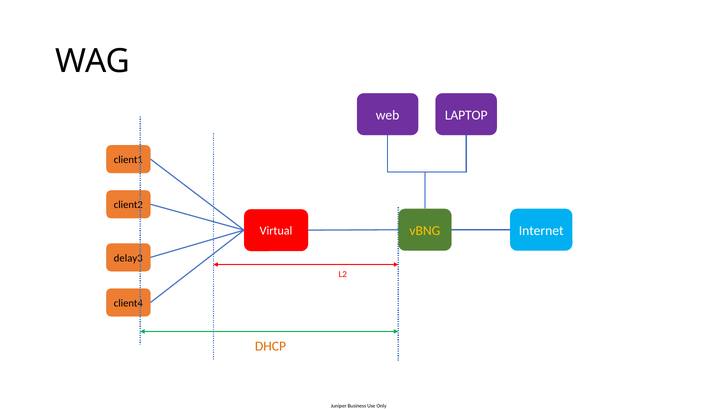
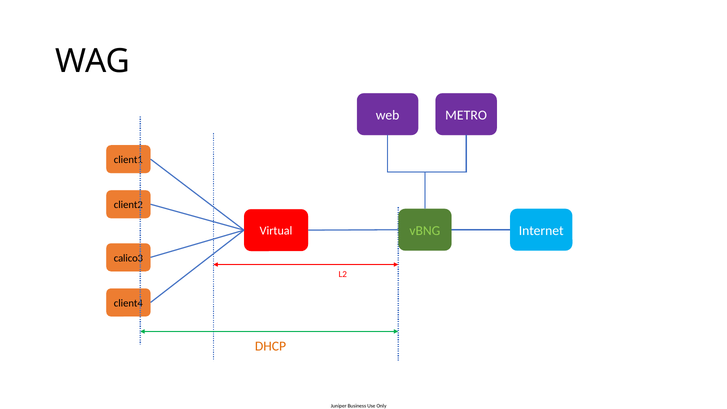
LAPTOP: LAPTOP -> METRO (466, 115)
vBNG colour: yellow -> light green (425, 231)
delay3: delay3 -> calico3 (128, 258)
